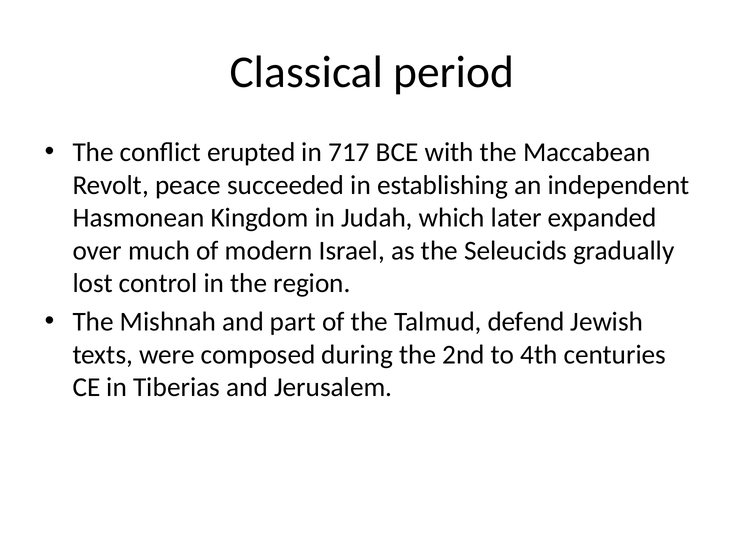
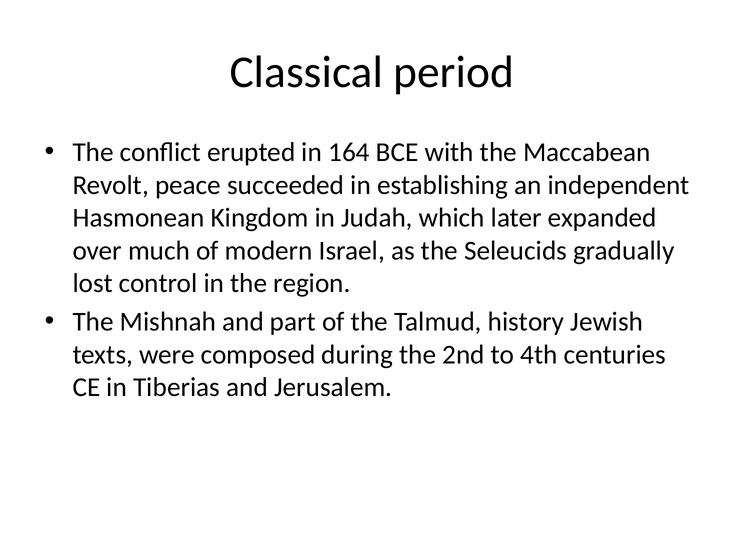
717: 717 -> 164 (349, 152)
defend: defend -> history (526, 322)
